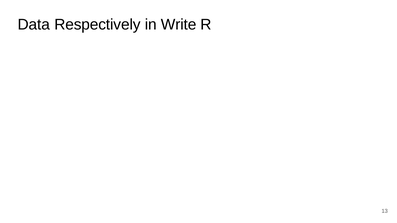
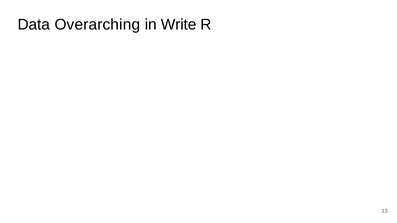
Respectively: Respectively -> Overarching (97, 24)
